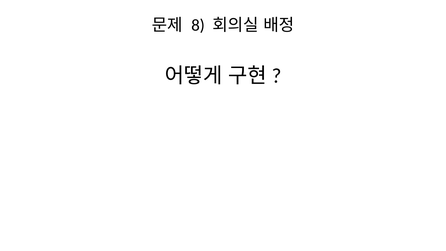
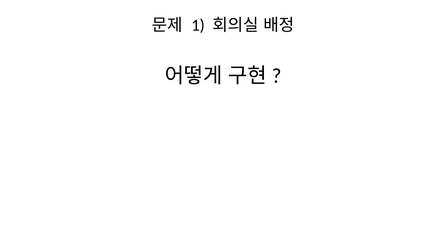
8: 8 -> 1 (198, 25)
